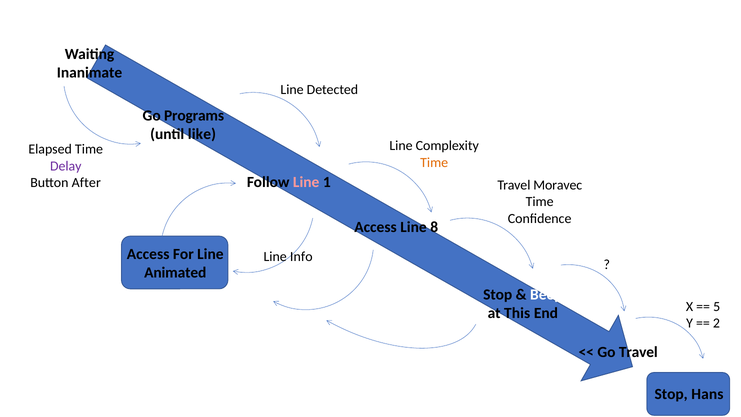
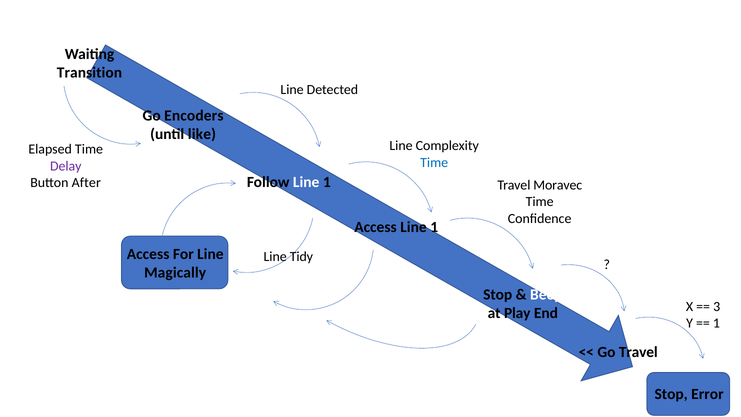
Inanimate: Inanimate -> Transition (89, 72)
Programs: Programs -> Encoders (194, 116)
Time colour: orange -> blue (434, 162)
Line colour: pink -> white (306, 182)
8: 8 -> 1 (434, 227)
Info: Info -> Tidy (301, 256)
Animated: Animated -> Magically (175, 272)
5: 5 -> 3 (717, 307)
This: This -> Play (517, 313)
2: 2 -> 1 (716, 323)
Hans: Hans -> Error (707, 394)
